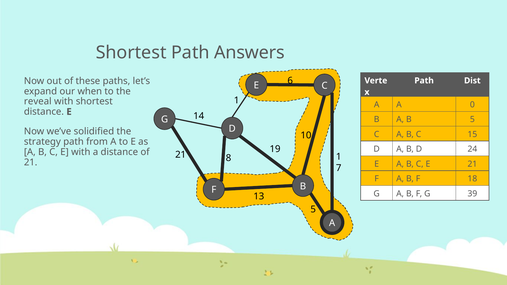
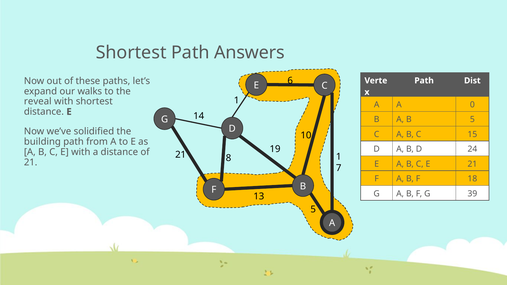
when: when -> walks (90, 91)
strategy: strategy -> building (42, 142)
